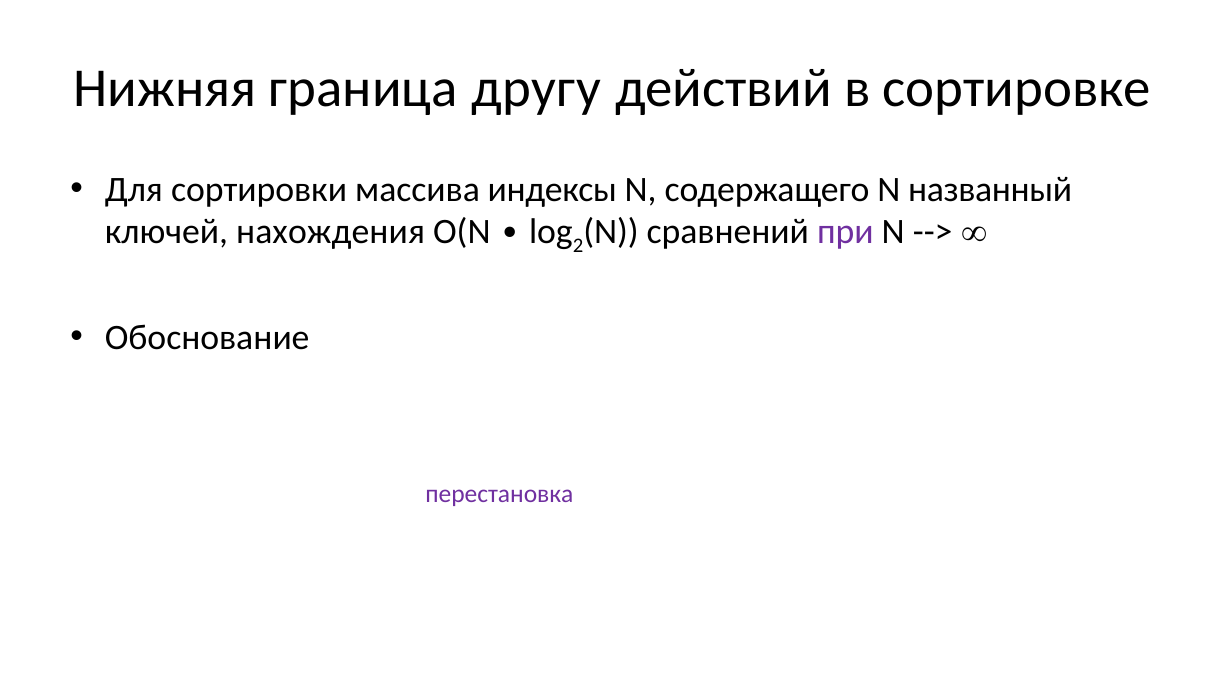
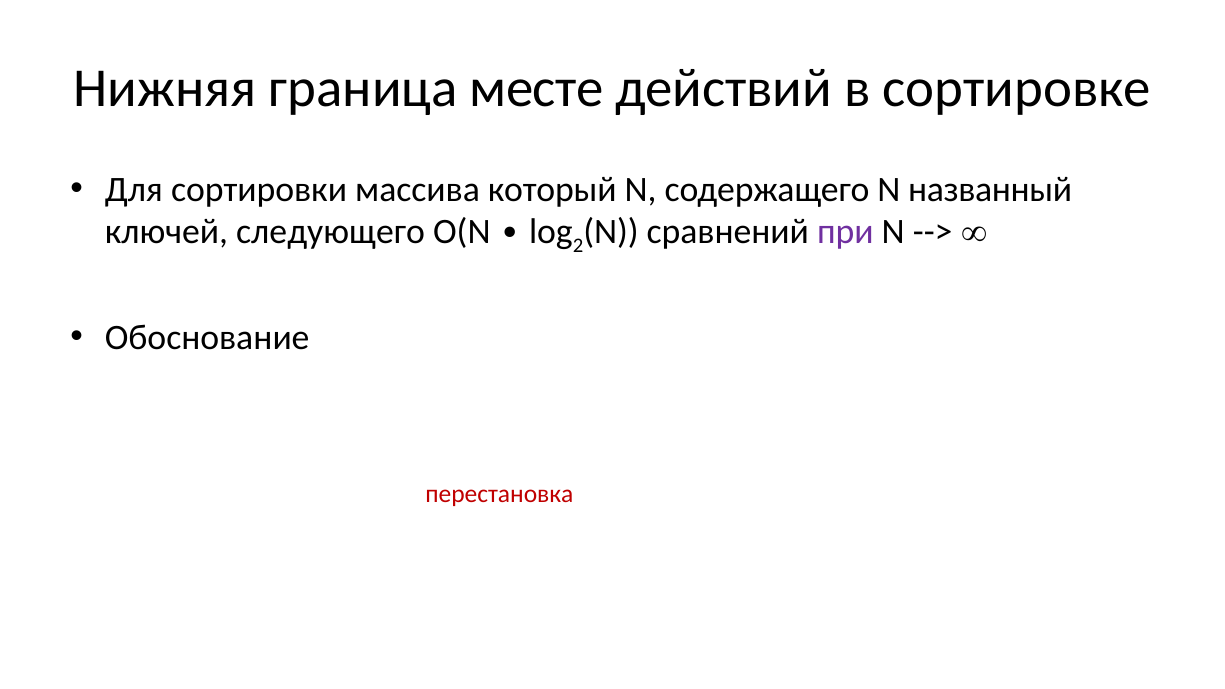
другу: другу -> месте (537, 89)
индексы: индексы -> который (552, 189)
нахождения: нахождения -> следующего (331, 232)
перестановка colour: purple -> red (499, 494)
